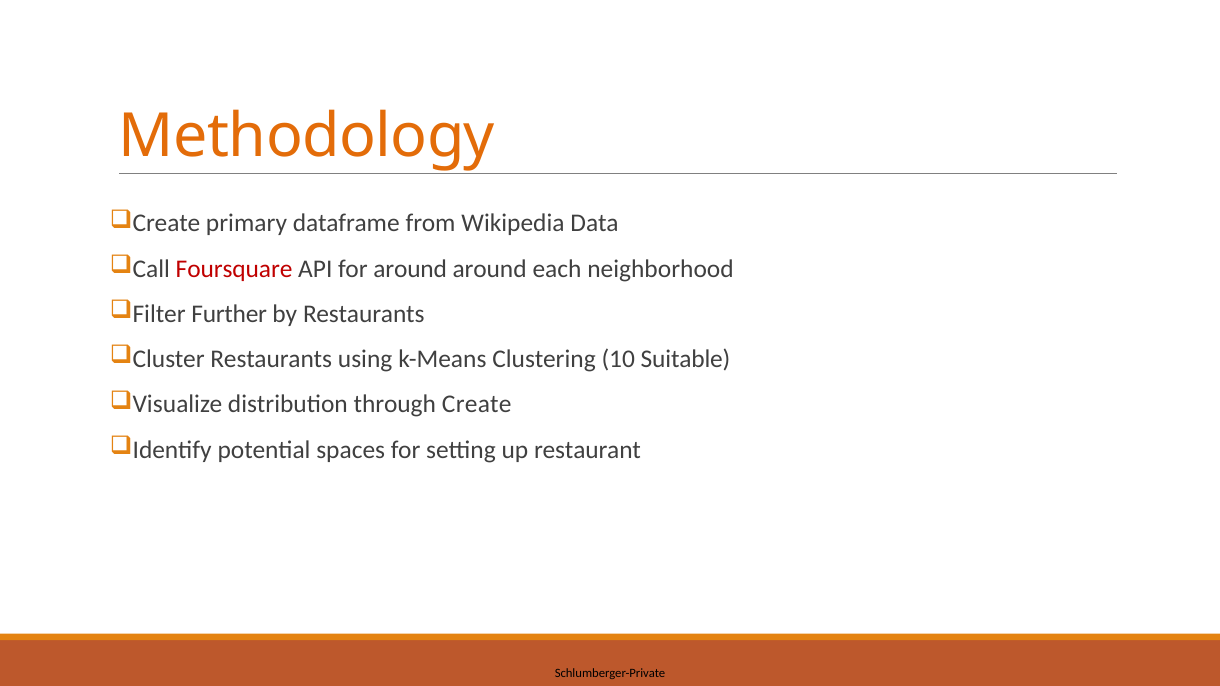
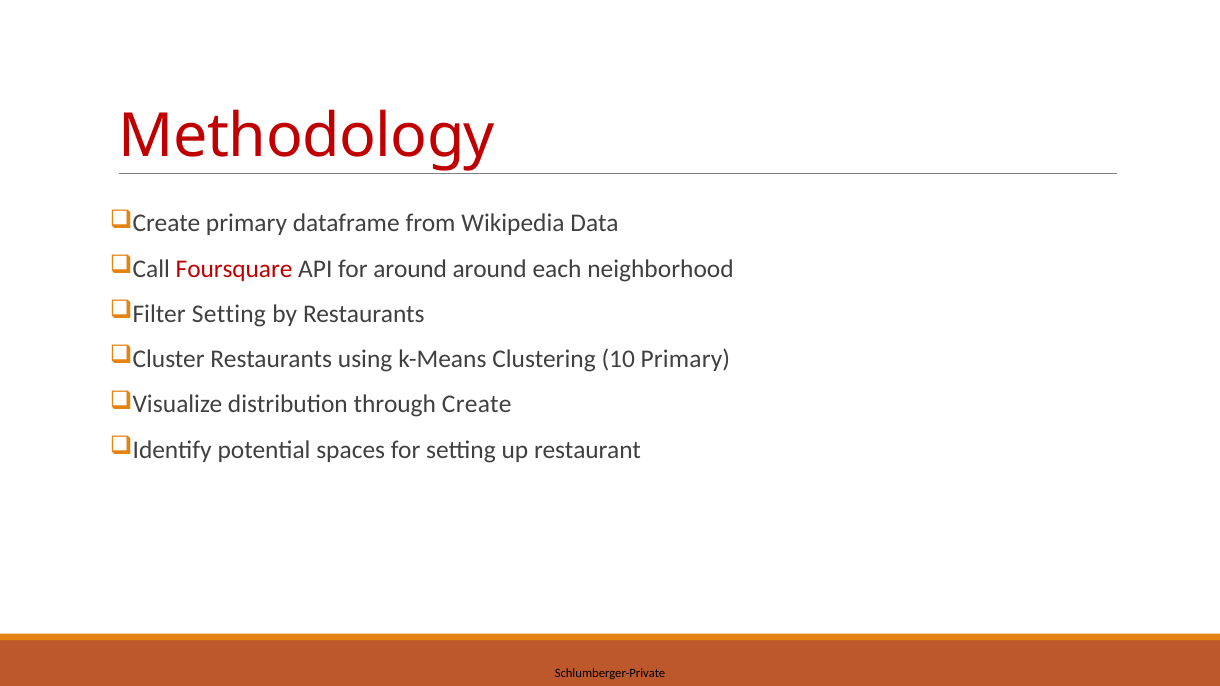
Methodology colour: orange -> red (307, 137)
Filter Further: Further -> Setting (229, 314)
10 Suitable: Suitable -> Primary (685, 359)
